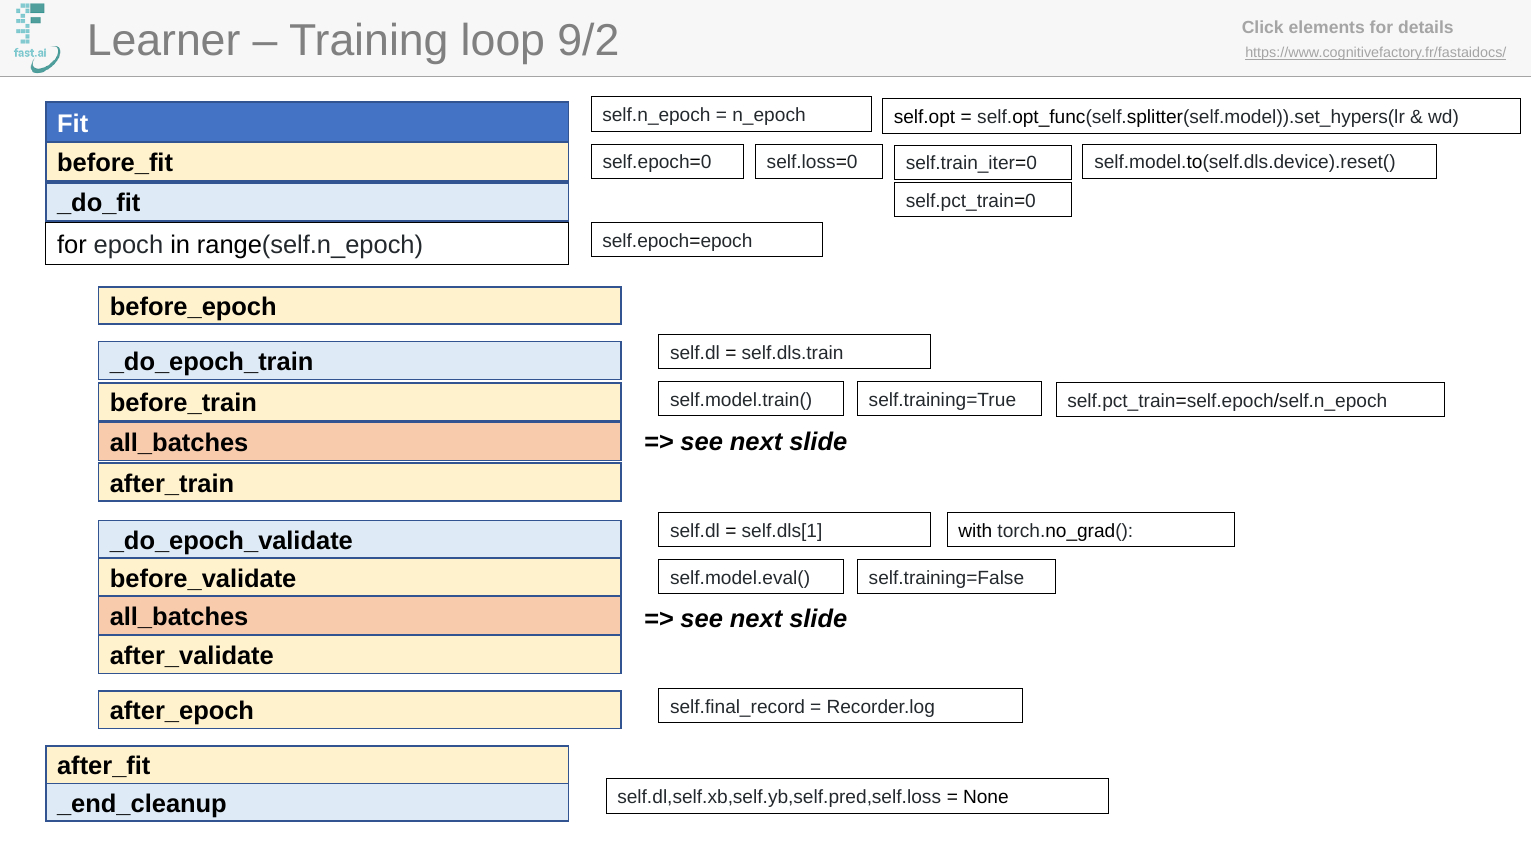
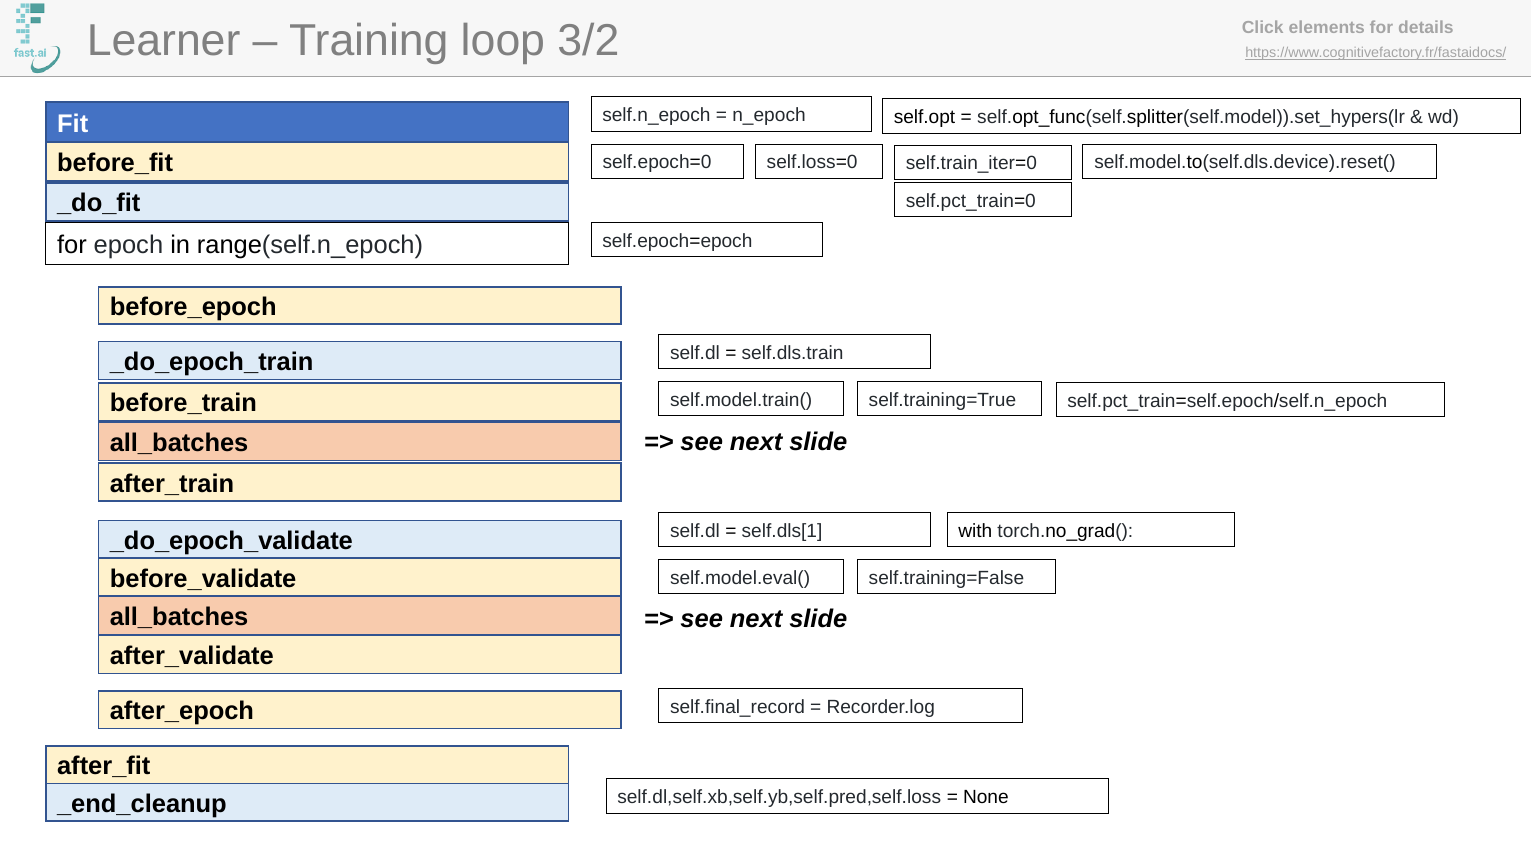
9/2: 9/2 -> 3/2 (588, 41)
